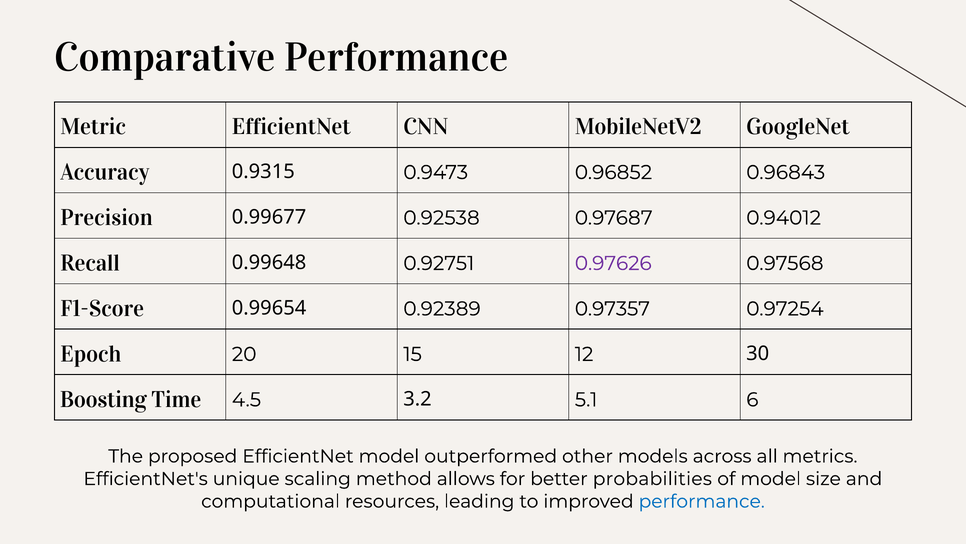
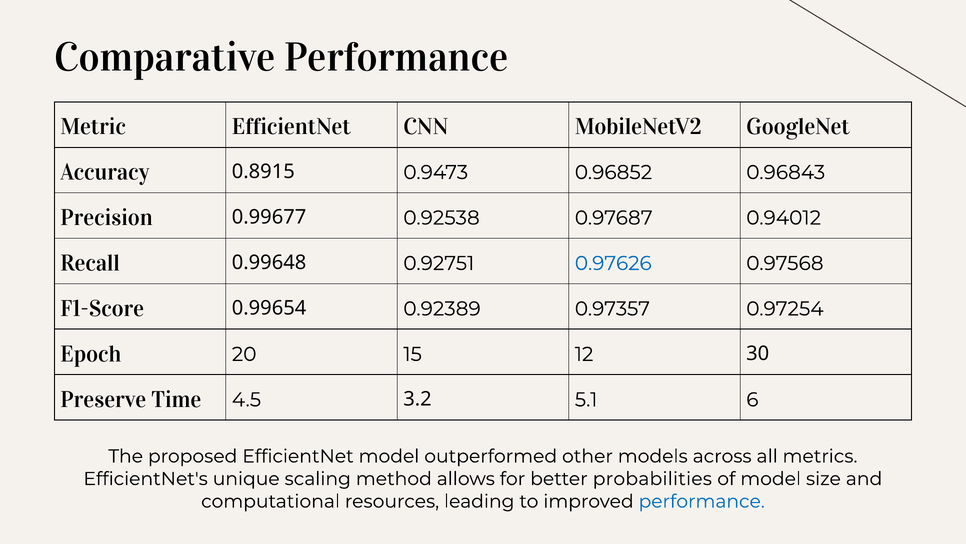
0.9315: 0.9315 -> 0.8915 (263, 171)
0.97626 colour: purple -> blue (613, 263)
Boosting: Boosting -> Preserve (103, 399)
